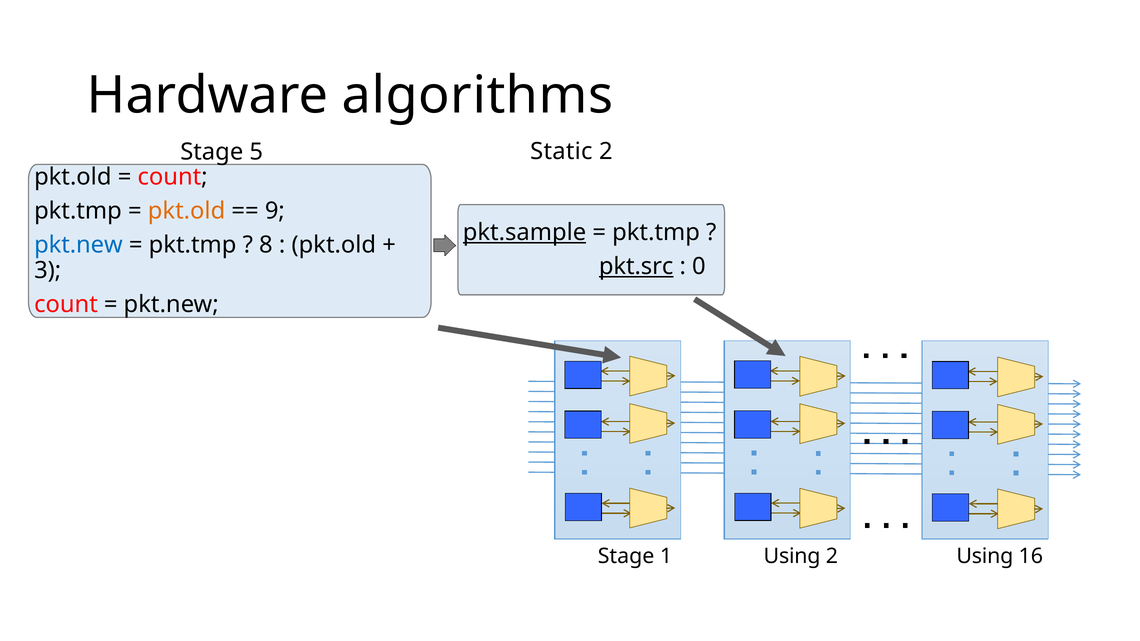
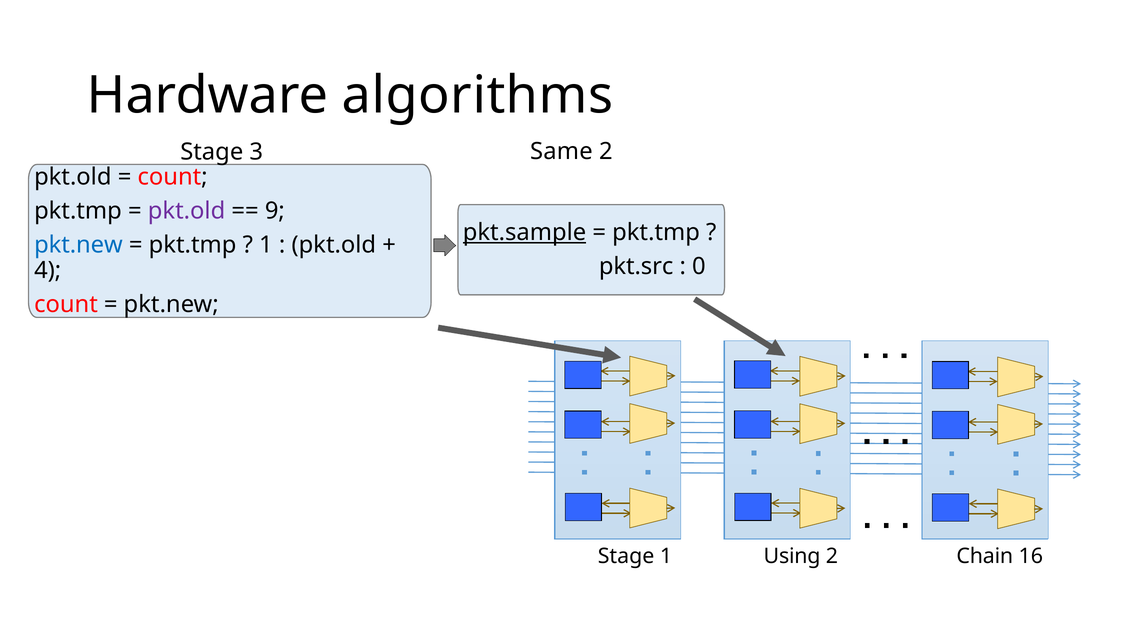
Static: Static -> Same (561, 152)
5: 5 -> 3 (256, 152)
pkt.old colour: orange -> purple (187, 211)
8: 8 -> 1 (266, 245)
pkt.src underline: present -> none (636, 267)
3: 3 -> 4 (48, 271)
2 Using: Using -> Chain (985, 556)
